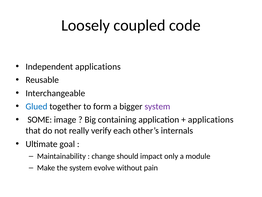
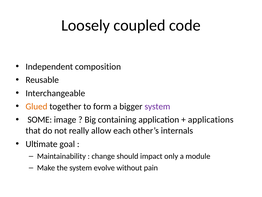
Independent applications: applications -> composition (98, 66)
Glued colour: blue -> orange (36, 106)
verify: verify -> allow (101, 130)
